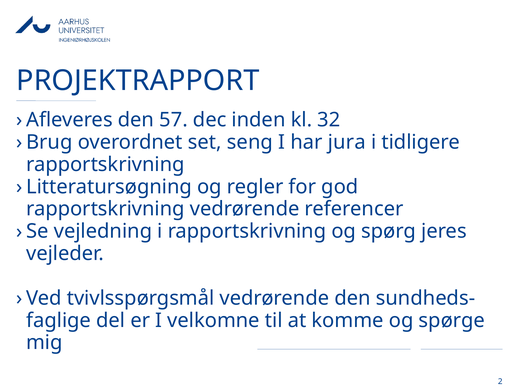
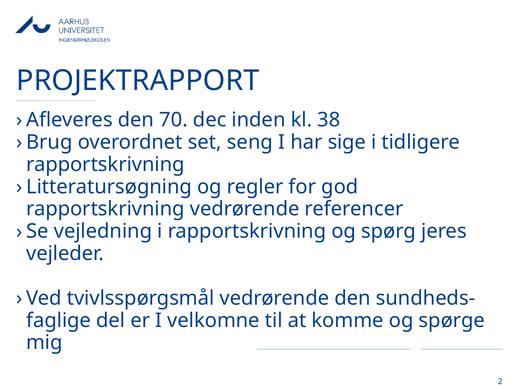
57: 57 -> 70 (174, 120)
32: 32 -> 38 (329, 120)
jura: jura -> sige (347, 142)
